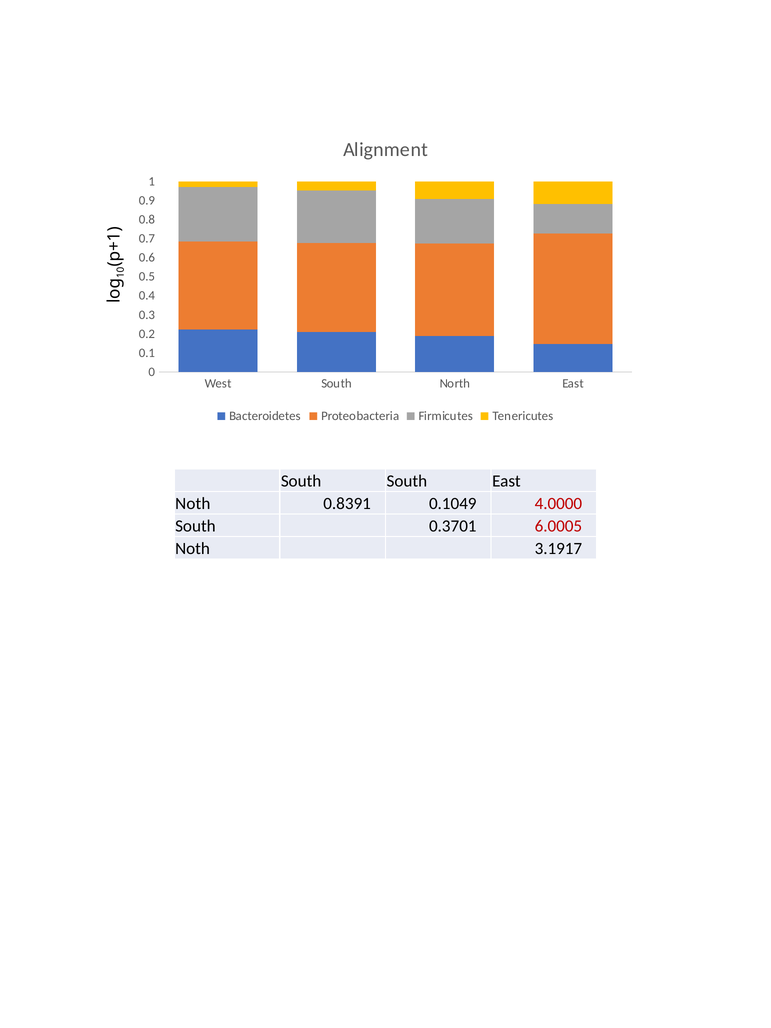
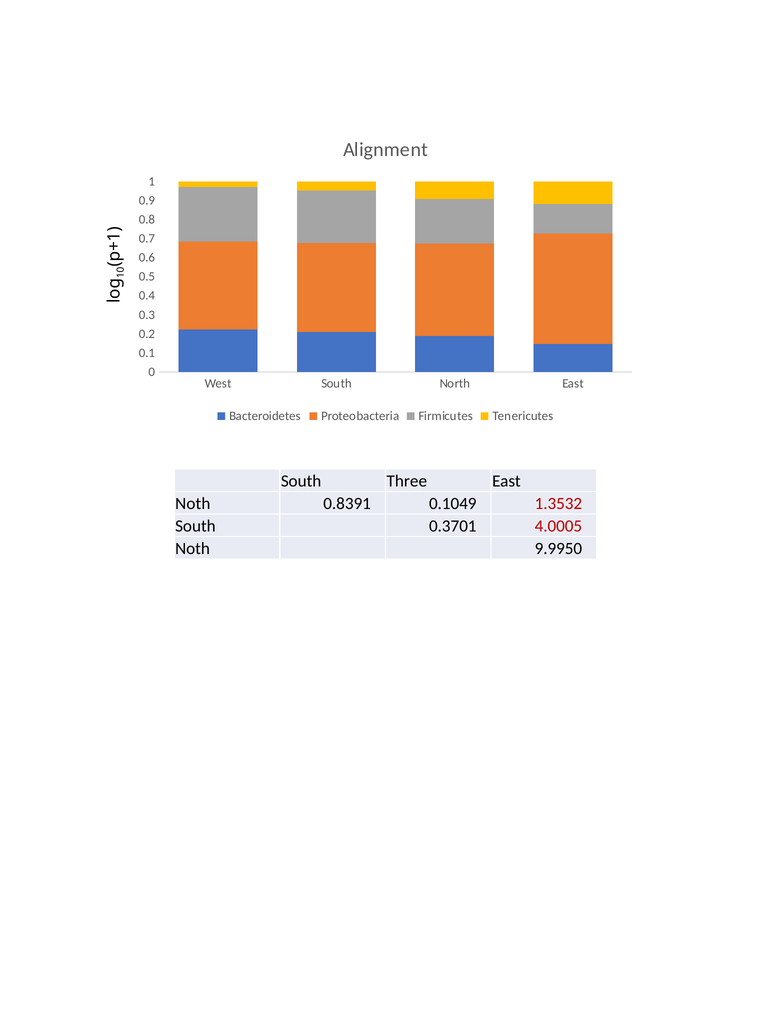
South South: South -> Three (407, 481)
4.0000: 4.0000 -> 1.3532 (558, 504)
6.0005: 6.0005 -> 4.0005 (558, 526)
3.1917: 3.1917 -> 9.9950 (558, 549)
